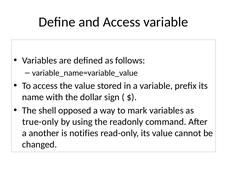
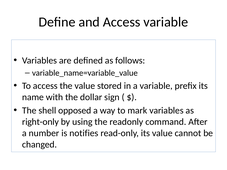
true-only: true-only -> right-only (40, 122)
another: another -> number (44, 133)
